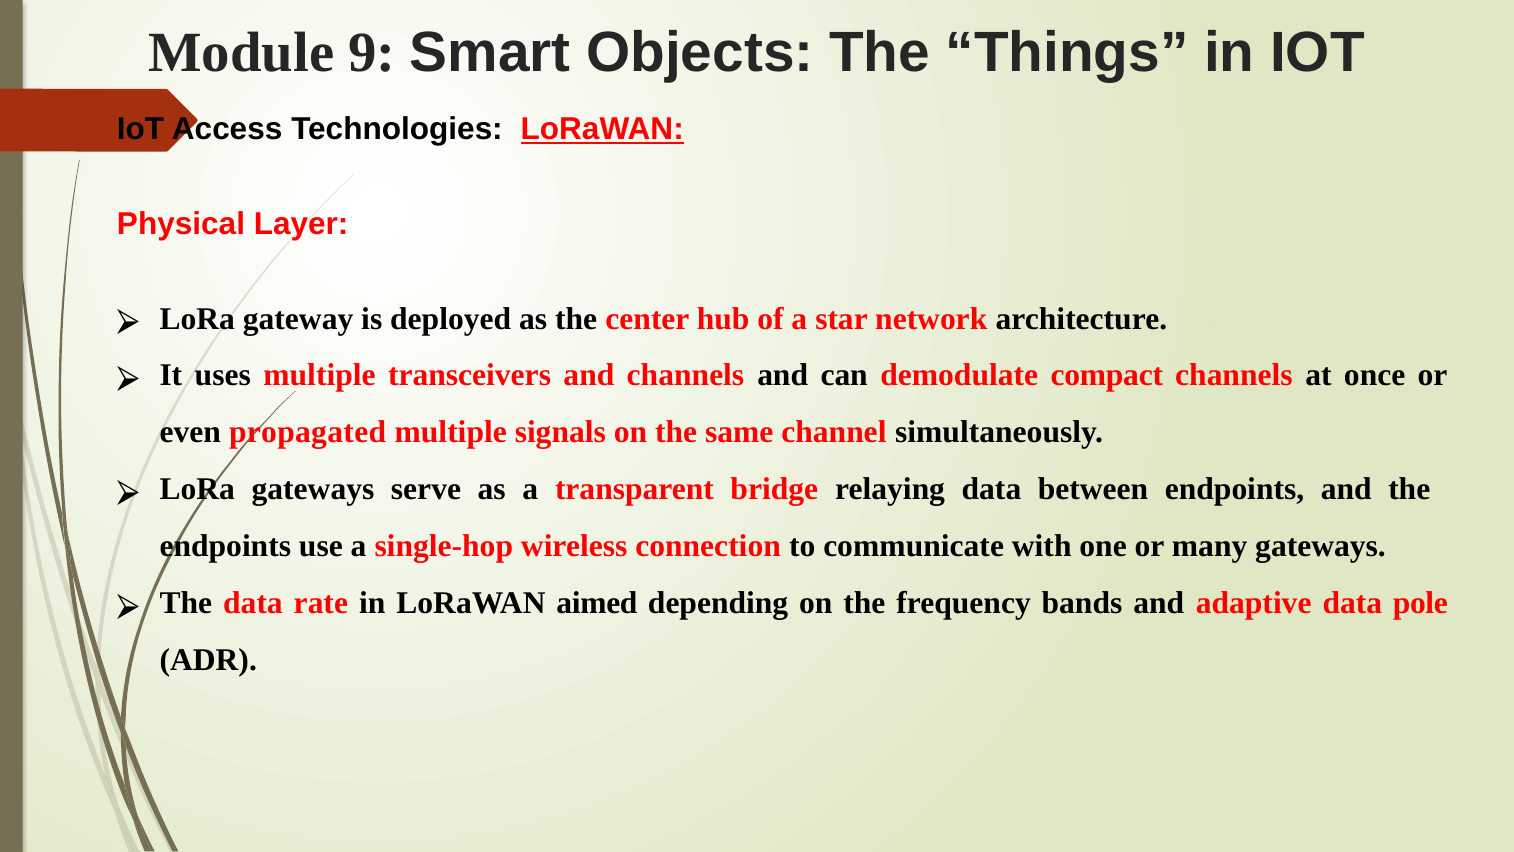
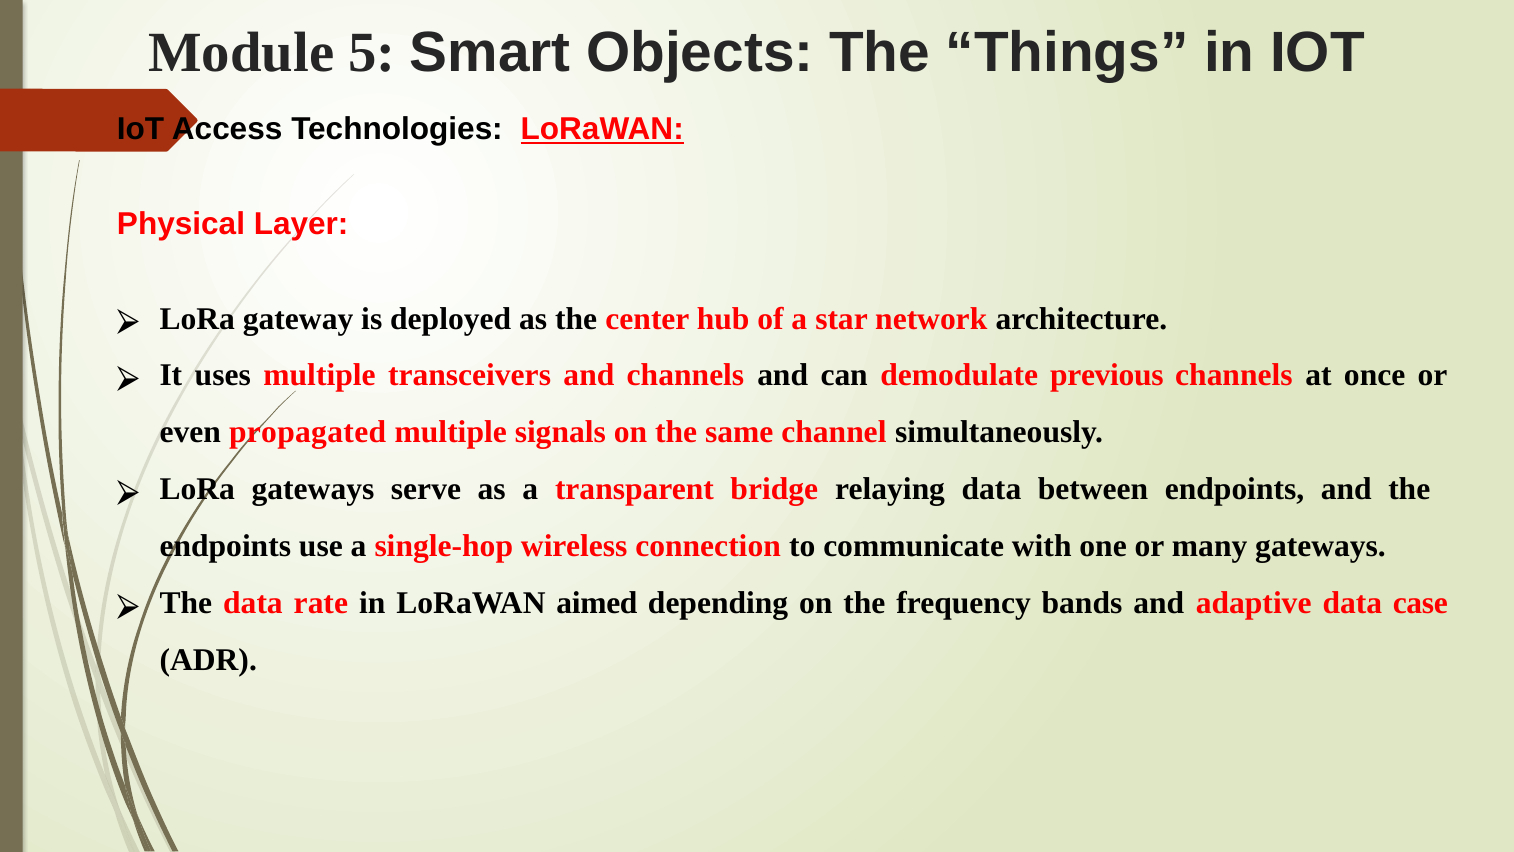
9: 9 -> 5 (372, 53)
compact: compact -> previous (1107, 375)
pole: pole -> case (1420, 603)
